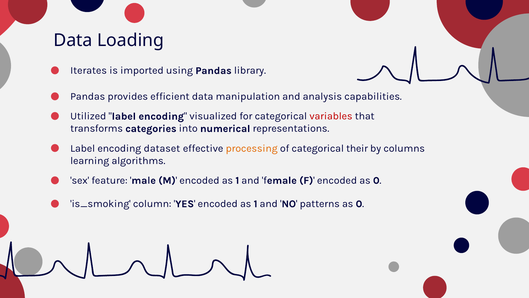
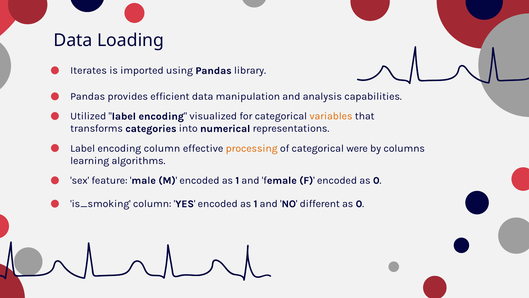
variables colour: red -> orange (331, 116)
encoding dataset: dataset -> column (162, 148)
their: their -> were (357, 148)
patterns: patterns -> different (320, 203)
